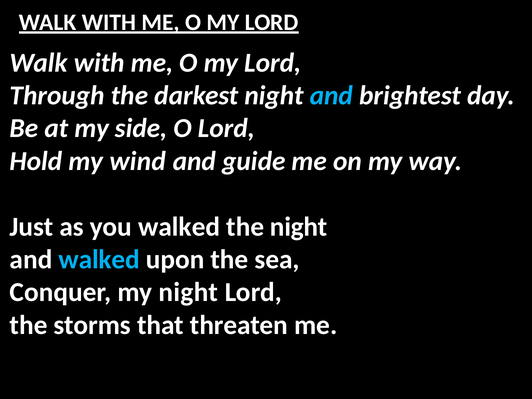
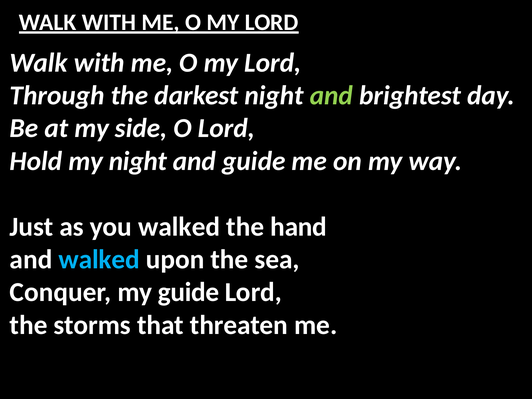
and colour: light blue -> light green (331, 95)
my wind: wind -> night (138, 161)
the night: night -> hand (299, 227)
my night: night -> guide (189, 292)
